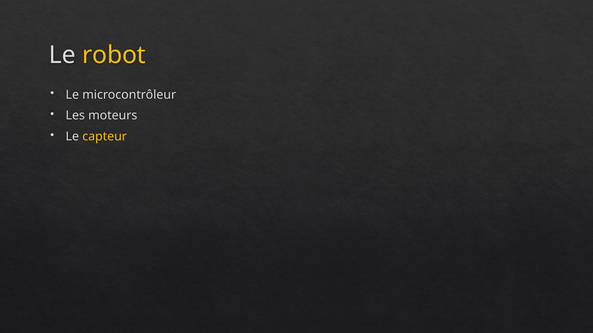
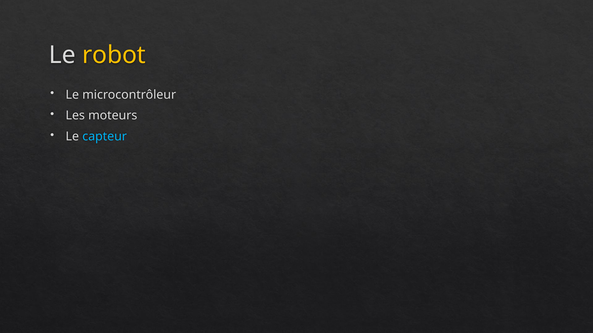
capteur colour: yellow -> light blue (105, 137)
